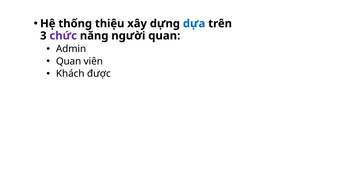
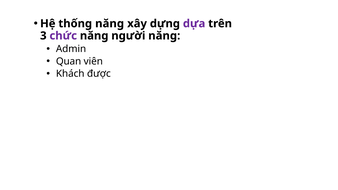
thống thiệu: thiệu -> năng (110, 24)
dựa colour: blue -> purple (194, 24)
người quan: quan -> năng (164, 36)
